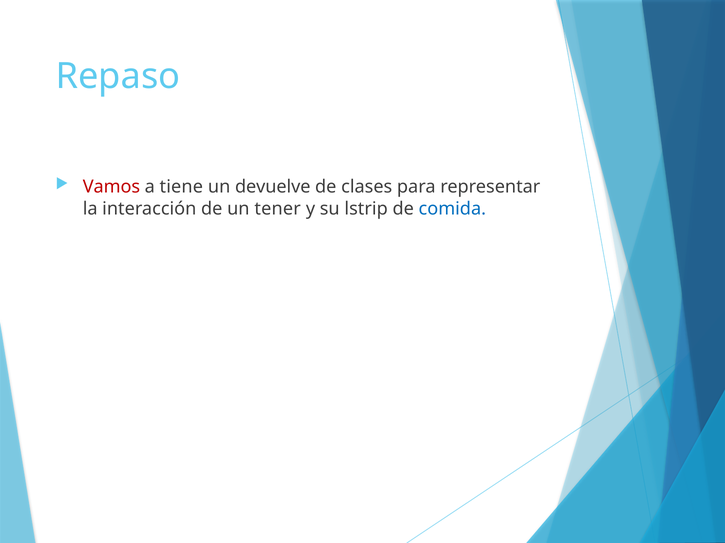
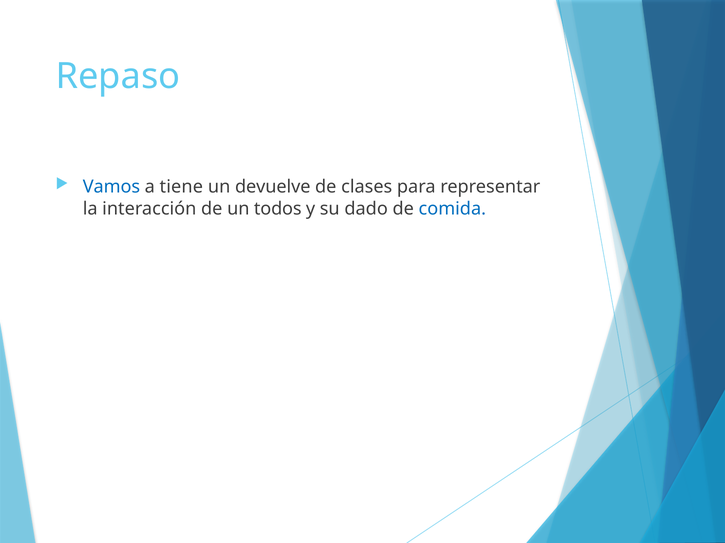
Vamos colour: red -> blue (111, 187)
tener: tener -> todos (278, 209)
lstrip: lstrip -> dado (366, 209)
